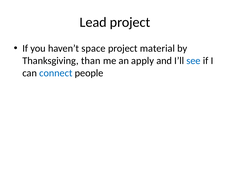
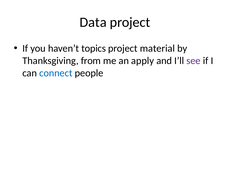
Lead: Lead -> Data (93, 22)
space: space -> topics (94, 48)
than: than -> from (91, 61)
see colour: blue -> purple (193, 61)
